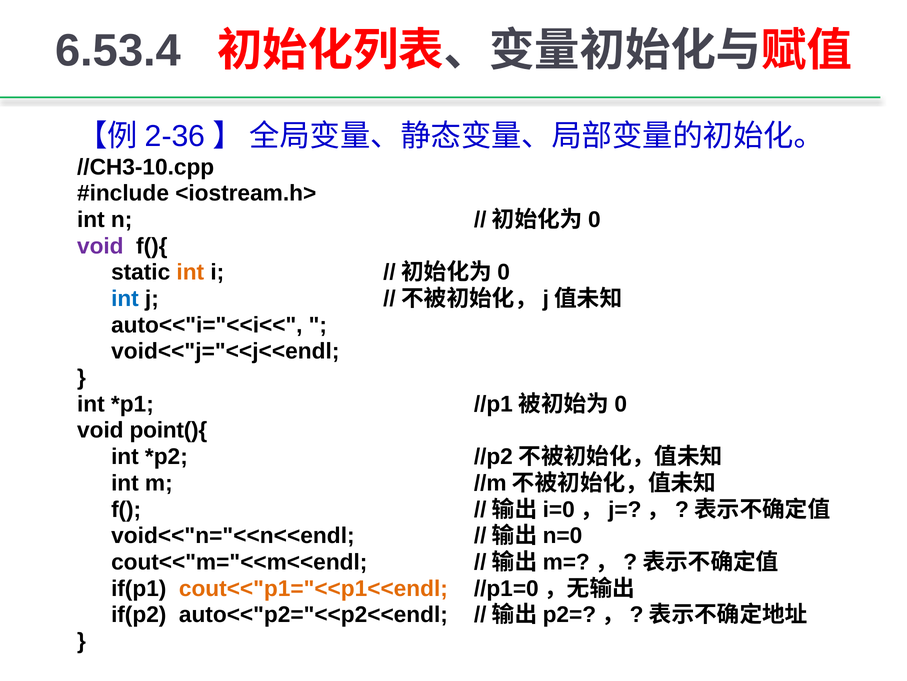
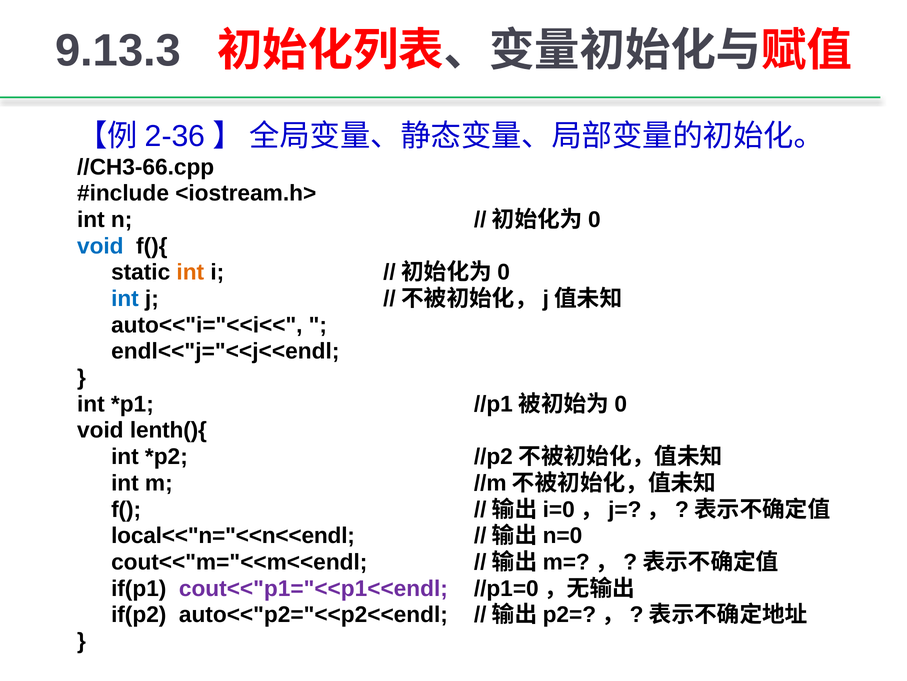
6.53.4: 6.53.4 -> 9.13.3 (118, 51)
//CH3-10.cpp: //CH3-10.cpp -> //CH3-66.cpp (146, 167)
void colour: purple -> blue (100, 246)
void<<"j="<<j<<endl: void<<"j="<<j<<endl -> endl<<"j="<<j<<endl (225, 351)
point(){: point(){ -> lenth(){ (168, 430)
void<<"n="<<n<<endl: void<<"n="<<n<<endl -> local<<"n="<<n<<endl (233, 535)
cout<<"p1="<<p1<<endl colour: orange -> purple (313, 588)
